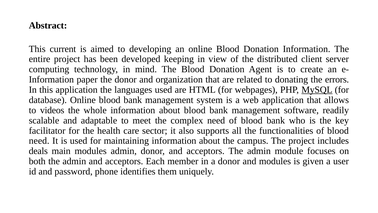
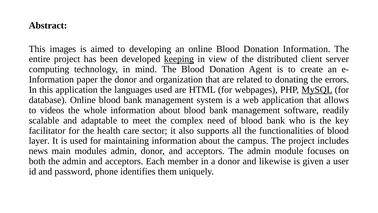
current: current -> images (63, 49)
keeping underline: none -> present (179, 59)
need: need -> layer (39, 141)
deals: deals -> news (38, 151)
and modules: modules -> likewise (275, 161)
